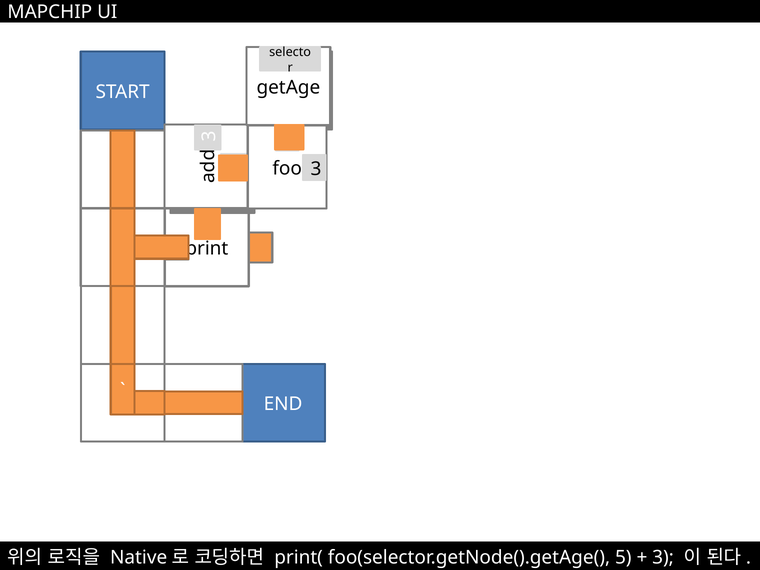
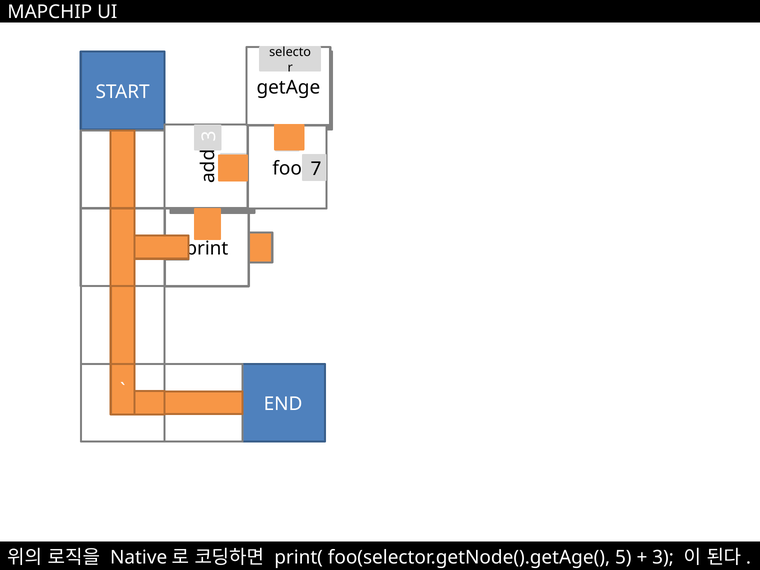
foo 3: 3 -> 7 (316, 169)
